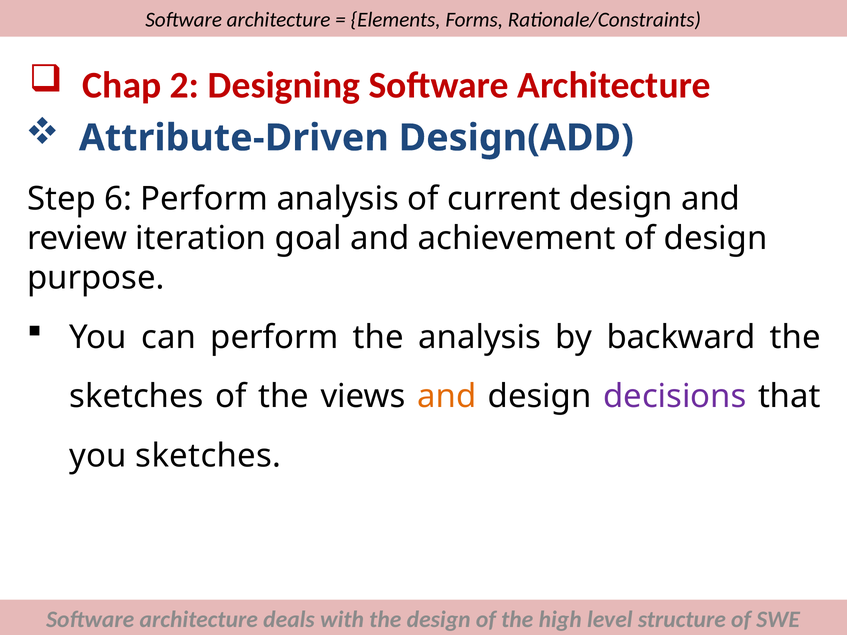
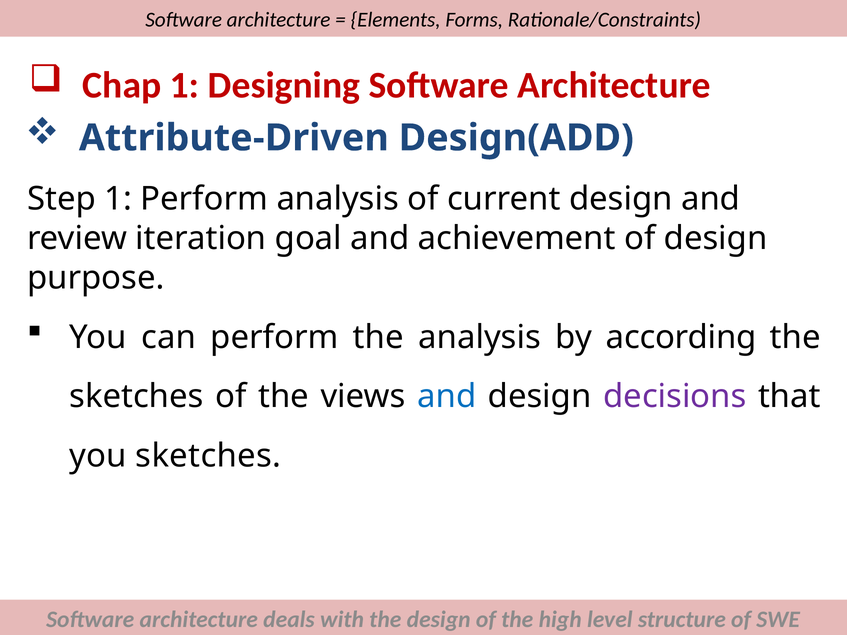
Chap 2: 2 -> 1 (185, 86)
Step 6: 6 -> 1 (118, 199)
backward: backward -> according (681, 337)
and colour: orange -> blue (447, 397)
